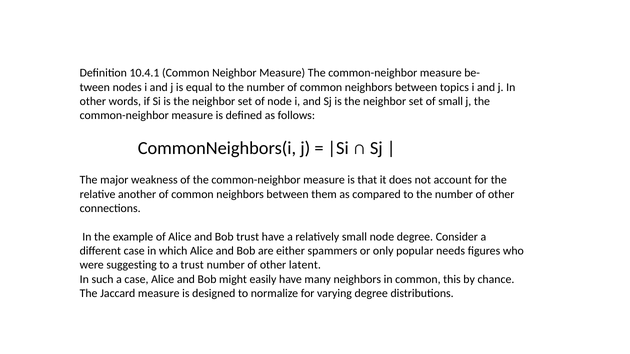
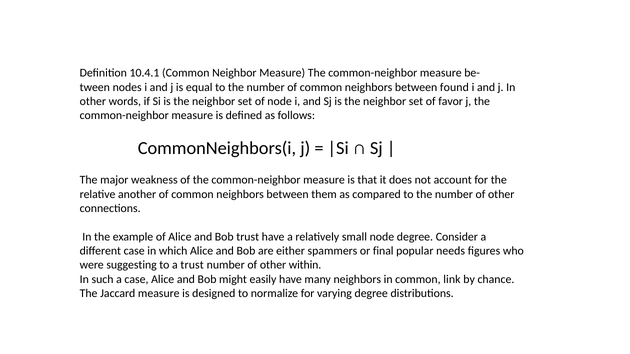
topics: topics -> found (454, 87)
of small: small -> favor (451, 102)
only: only -> final (383, 251)
latent: latent -> within (305, 265)
this: this -> link (452, 280)
